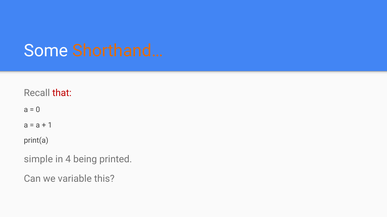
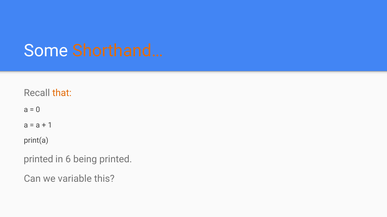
that colour: red -> orange (62, 93)
simple: simple -> printed (38, 160)
4: 4 -> 6 (68, 160)
